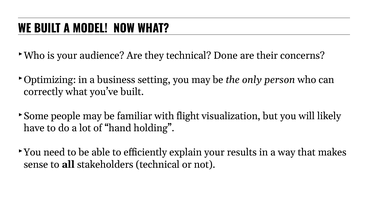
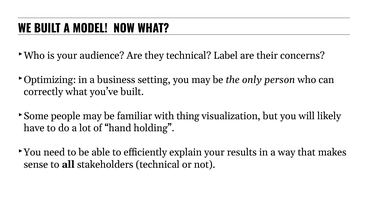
Done: Done -> Label (226, 55)
flight: flight -> thing (188, 116)
